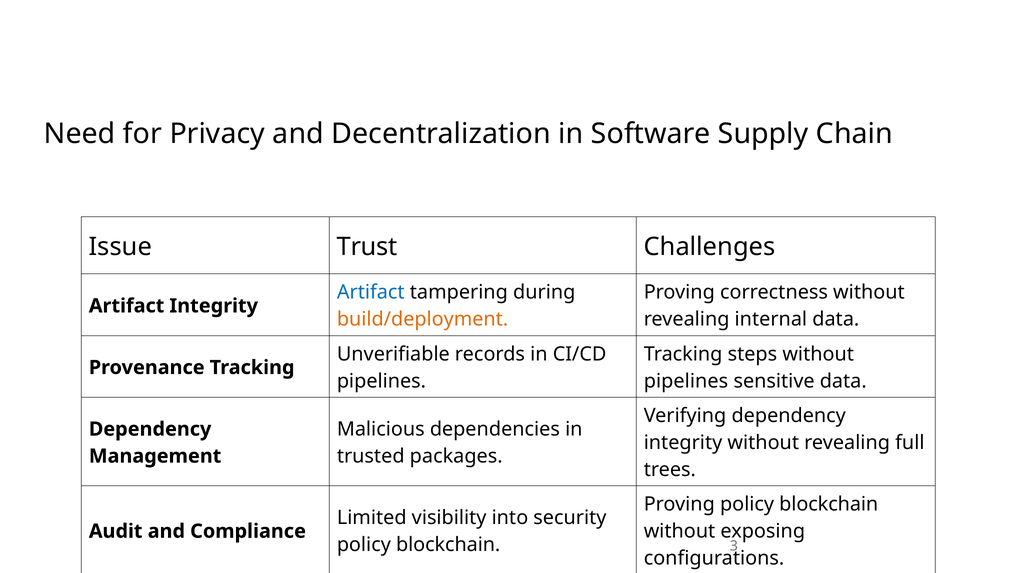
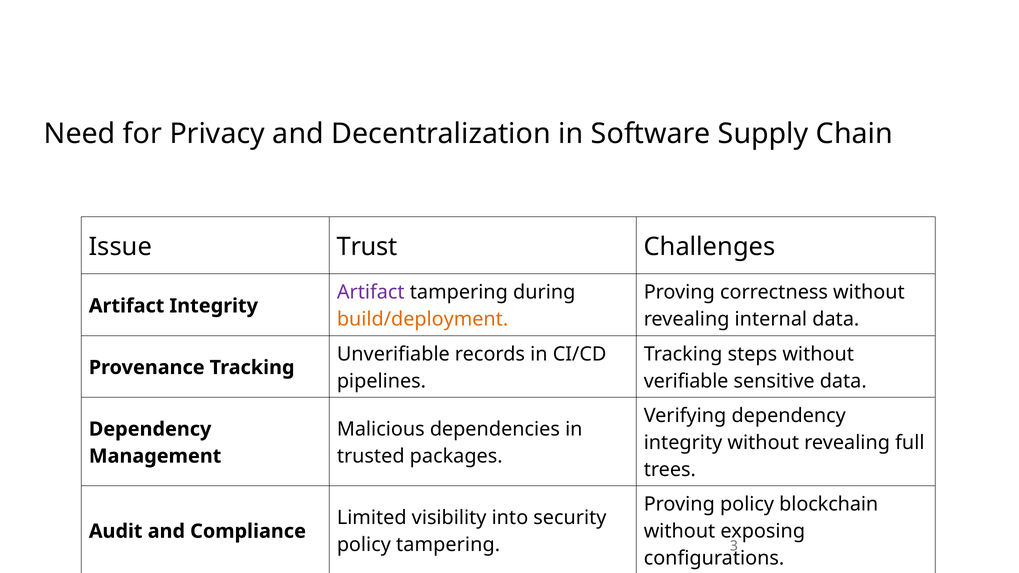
Artifact colour: blue -> purple (371, 292)
pipelines: pipelines -> verifiable (686, 381)
blockchain: blockchain -> tampering (448, 545)
